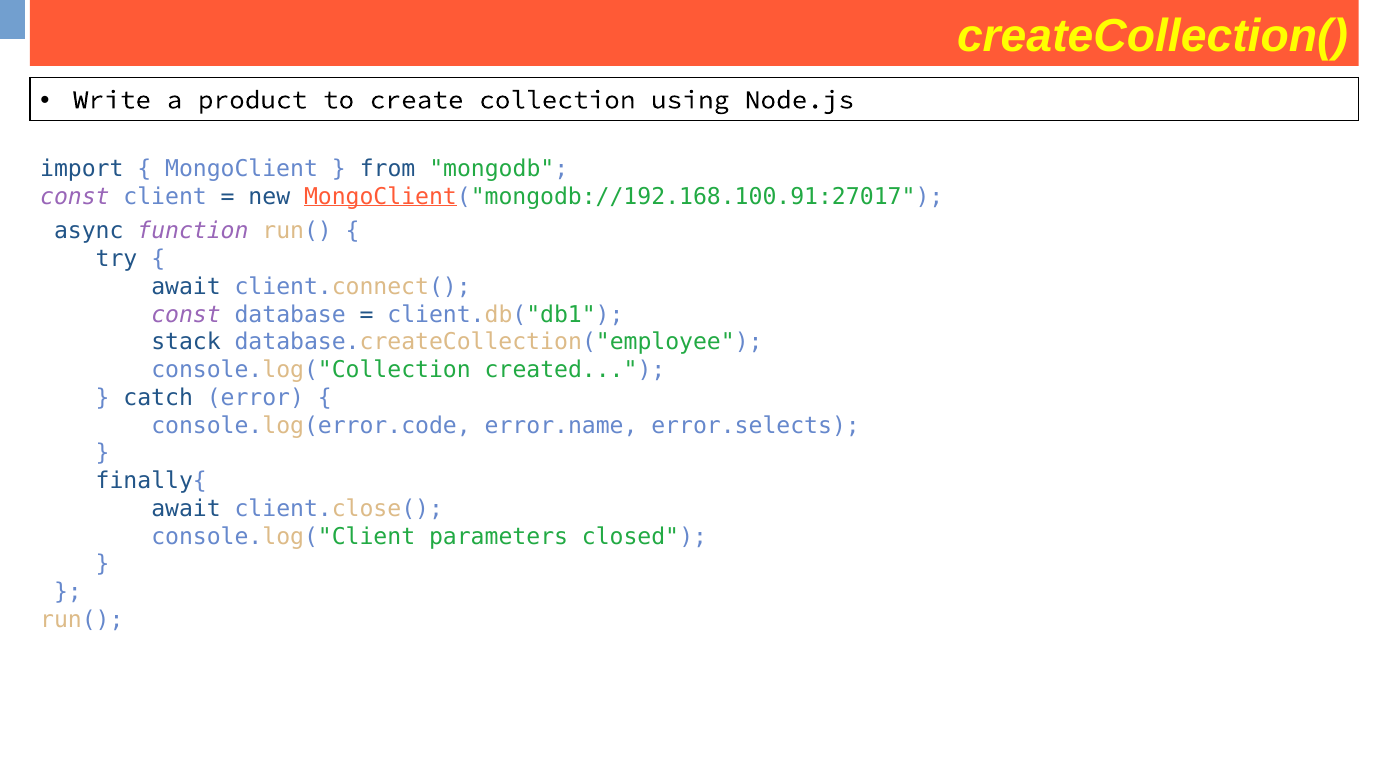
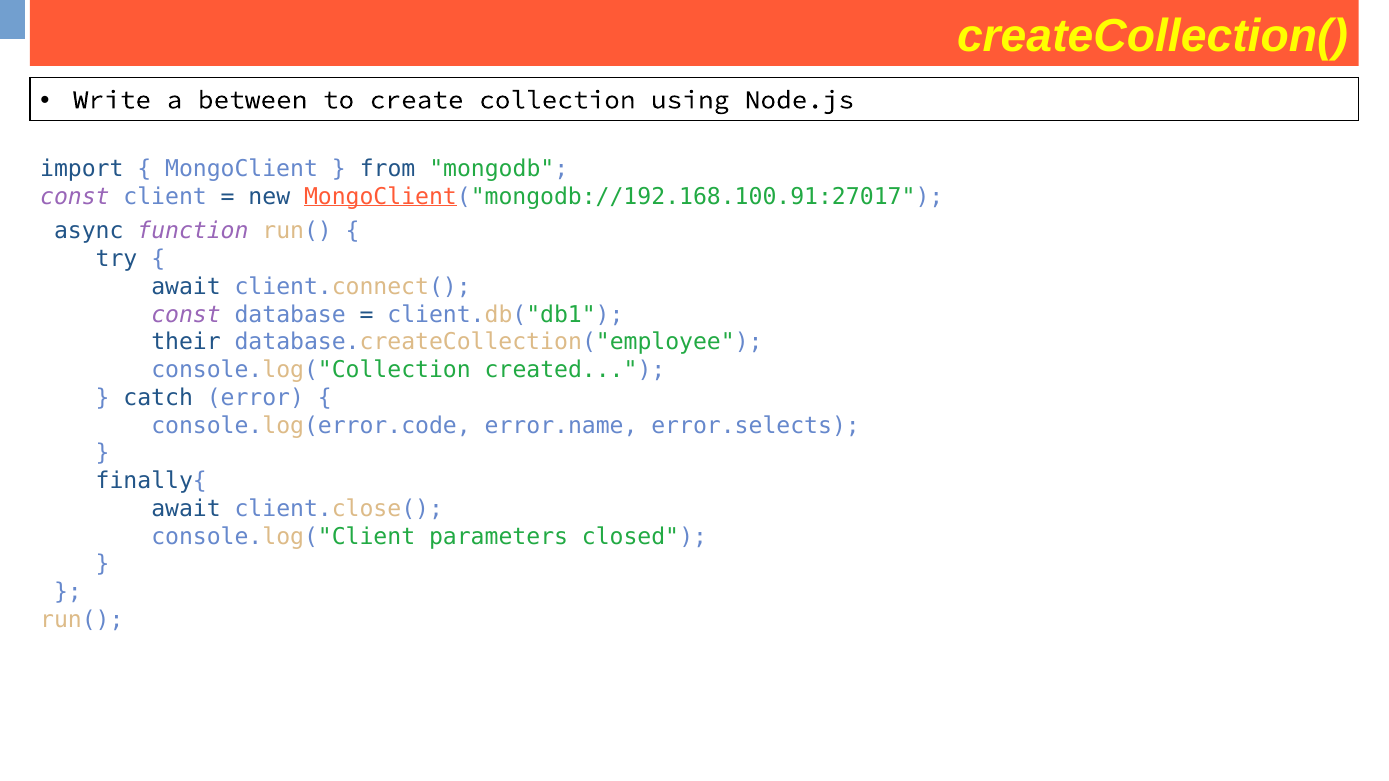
product: product -> between (253, 100)
stack: stack -> their (186, 342)
